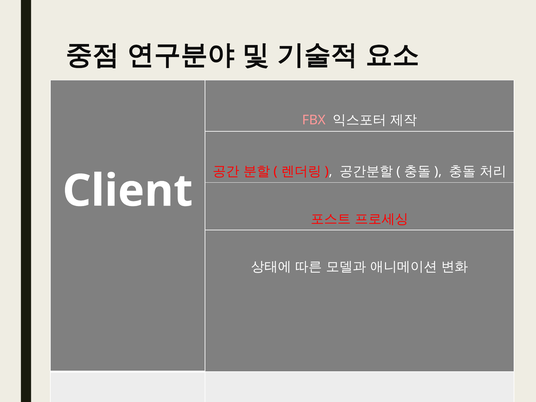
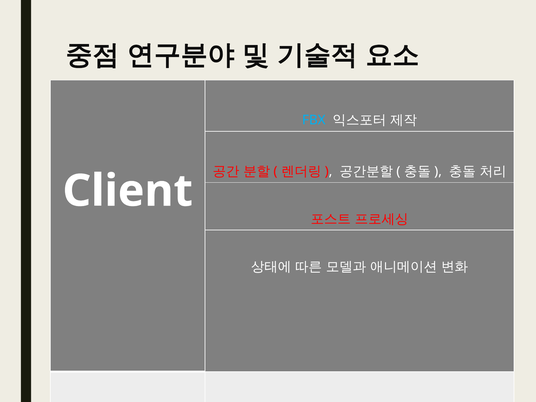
FBX colour: pink -> light blue (314, 120)
